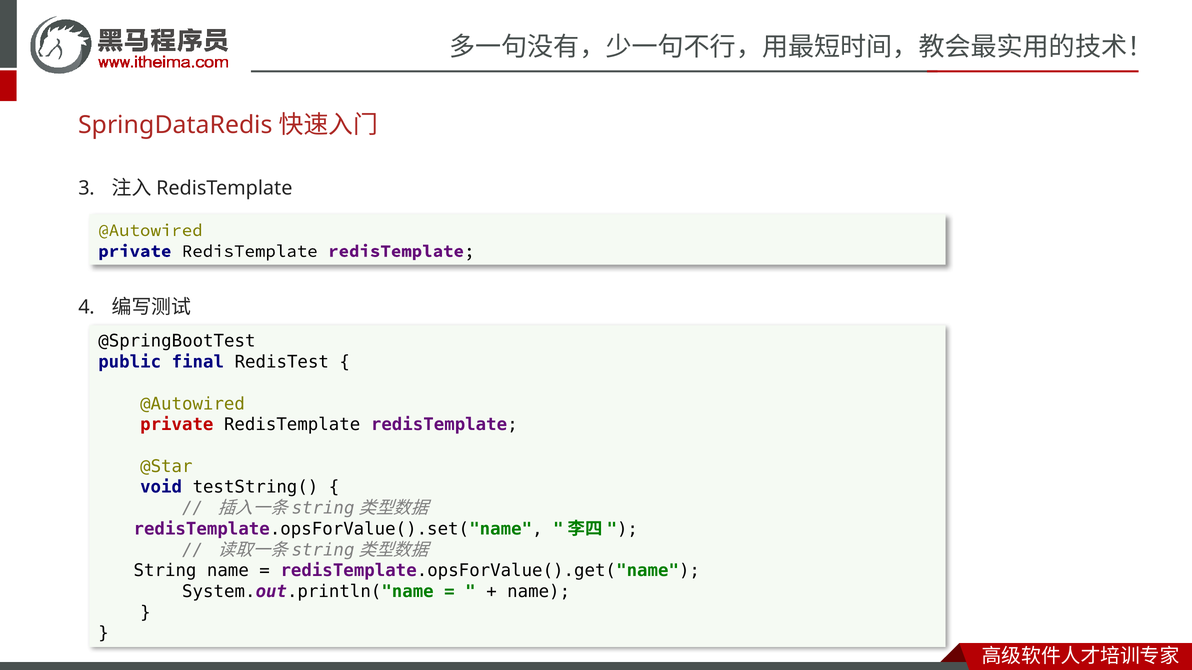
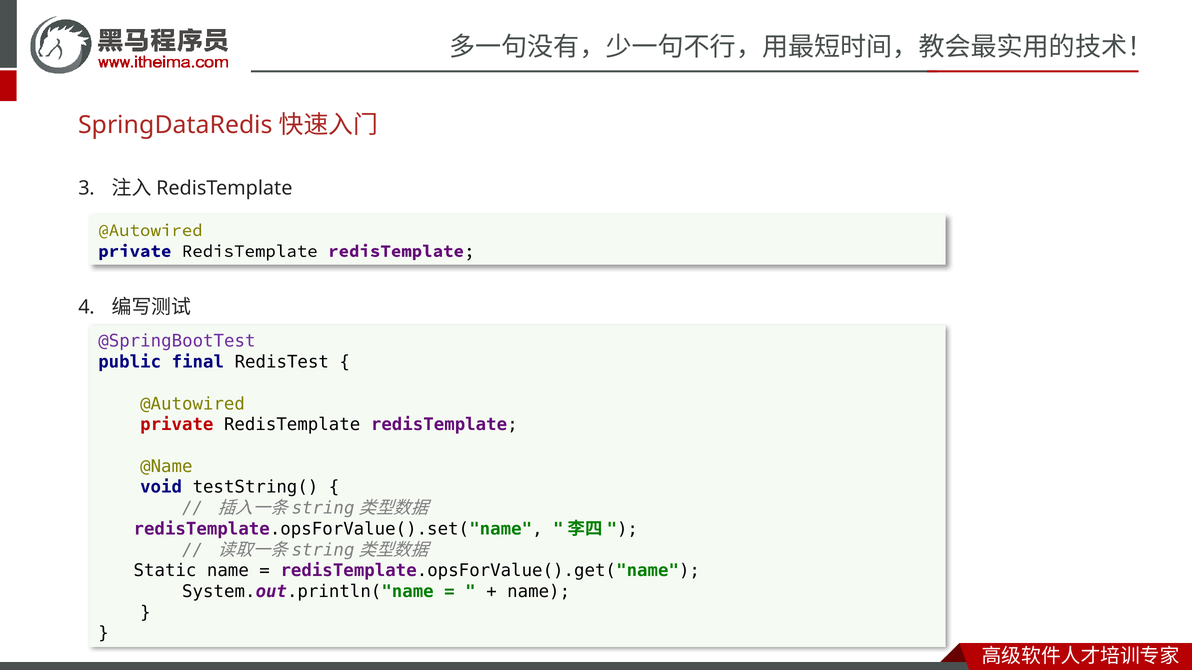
@SpringBootTest colour: black -> purple (177, 342)
@Star: @Star -> @Name (166, 467)
String: String -> Static (165, 571)
